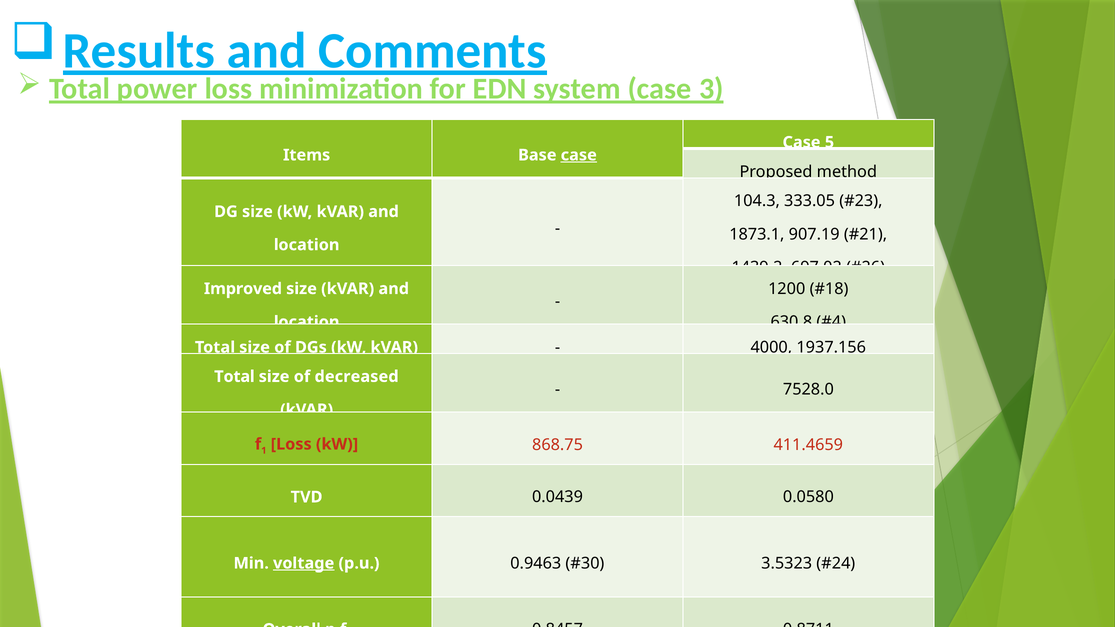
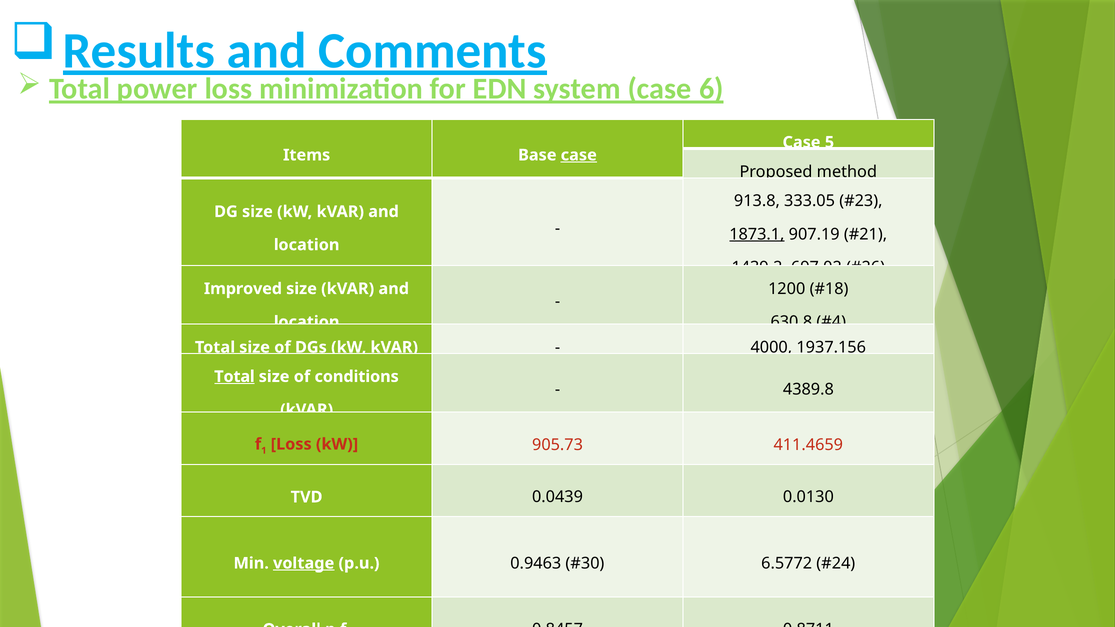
3: 3 -> 6 (711, 89)
104.3: 104.3 -> 913.8 (757, 201)
1873.1 underline: none -> present (757, 234)
Total underline: none -> present (235, 377)
decreased: decreased -> conditions (357, 377)
7528.0: 7528.0 -> 4389.8 (808, 389)
868.75: 868.75 -> 905.73 (558, 445)
0.0580: 0.0580 -> 0.0130 (808, 497)
3.5323: 3.5323 -> 6.5772 (787, 563)
